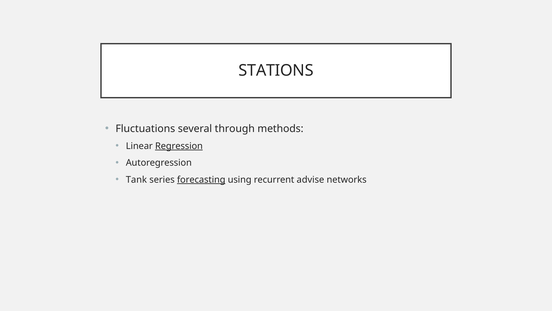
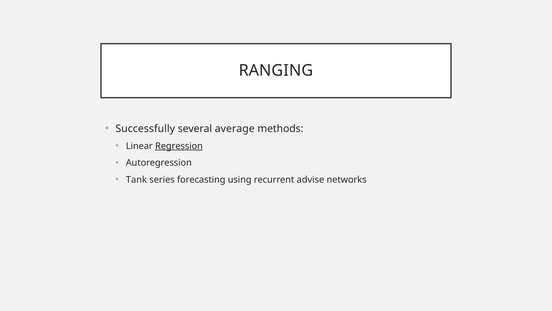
STATIONS: STATIONS -> RANGING (276, 70)
Fluctuations: Fluctuations -> Successfully (145, 128)
through: through -> average (235, 128)
forecasting underline: present -> none (201, 179)
